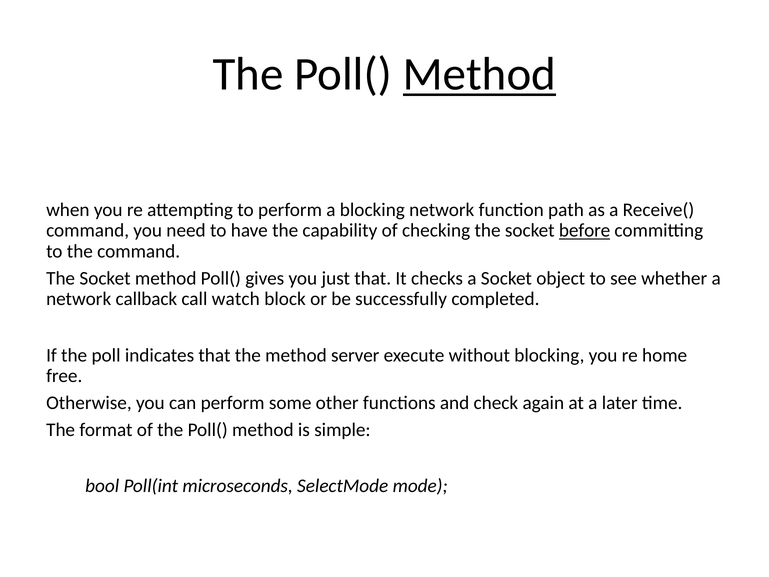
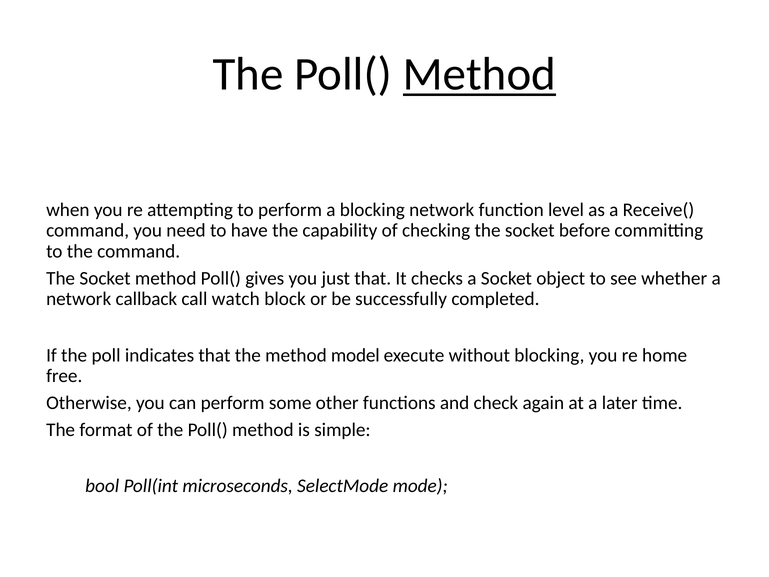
path: path -> level (566, 210)
before underline: present -> none (585, 231)
server: server -> model (355, 355)
